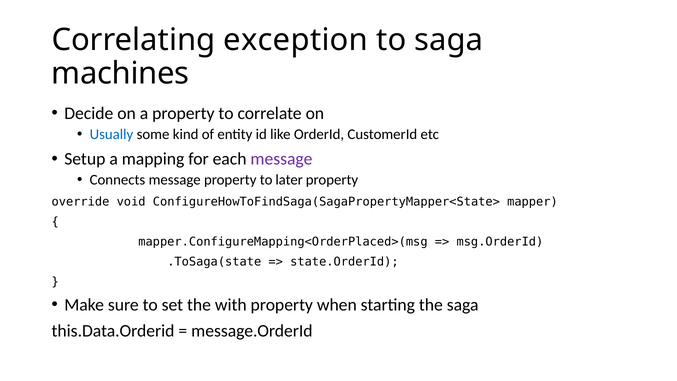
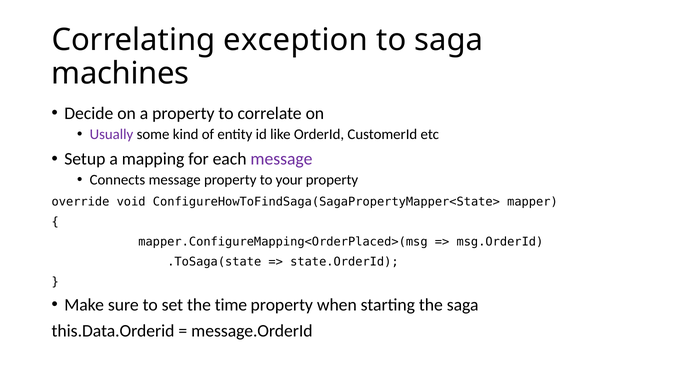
Usually colour: blue -> purple (111, 134)
later: later -> your (289, 180)
with: with -> time (231, 305)
